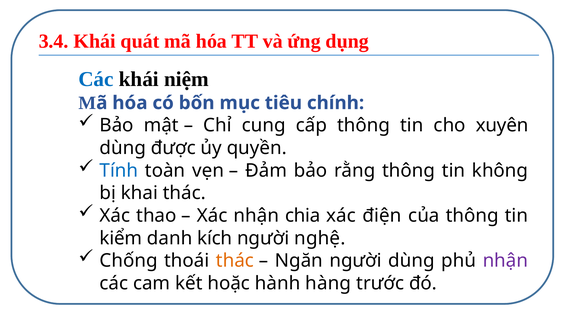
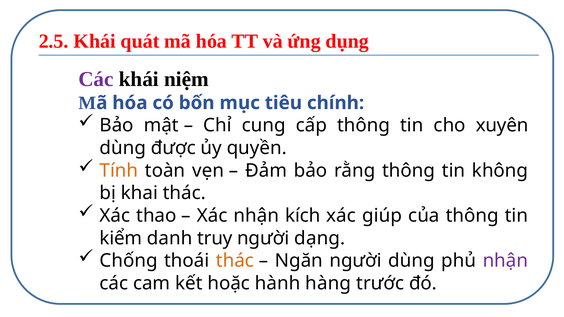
3.4: 3.4 -> 2.5 (54, 41)
Các colour: blue -> purple (96, 79)
Tính colour: blue -> orange (119, 171)
chia: chia -> kích (303, 216)
điện: điện -> giúp (382, 216)
kích: kích -> truy (215, 238)
nghệ: nghệ -> dạng (320, 238)
